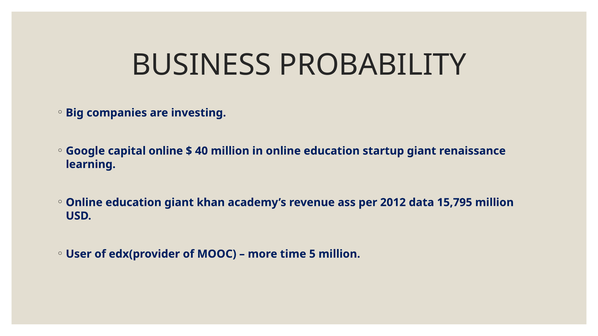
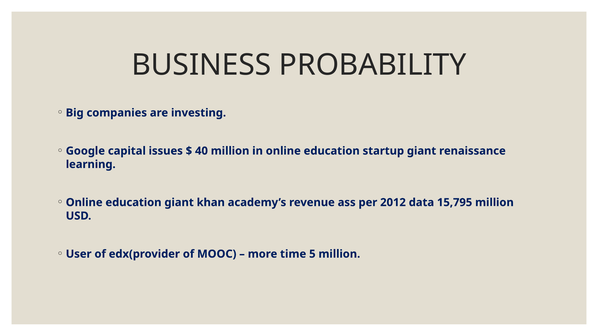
capital online: online -> issues (166, 151)
